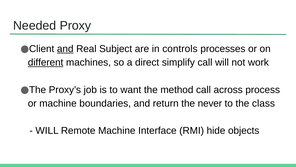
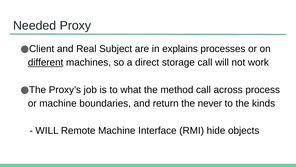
and underline: present -> none (65, 49)
controls: controls -> explains (180, 49)
simplify: simplify -> storage (178, 62)
want: want -> what (131, 89)
class: class -> kinds (264, 103)
